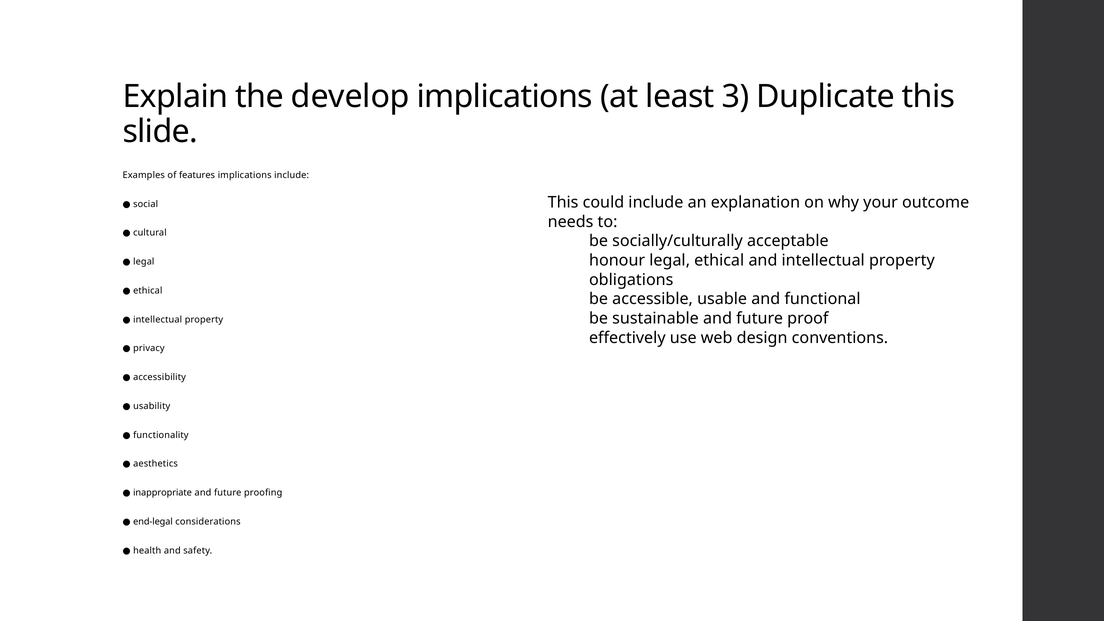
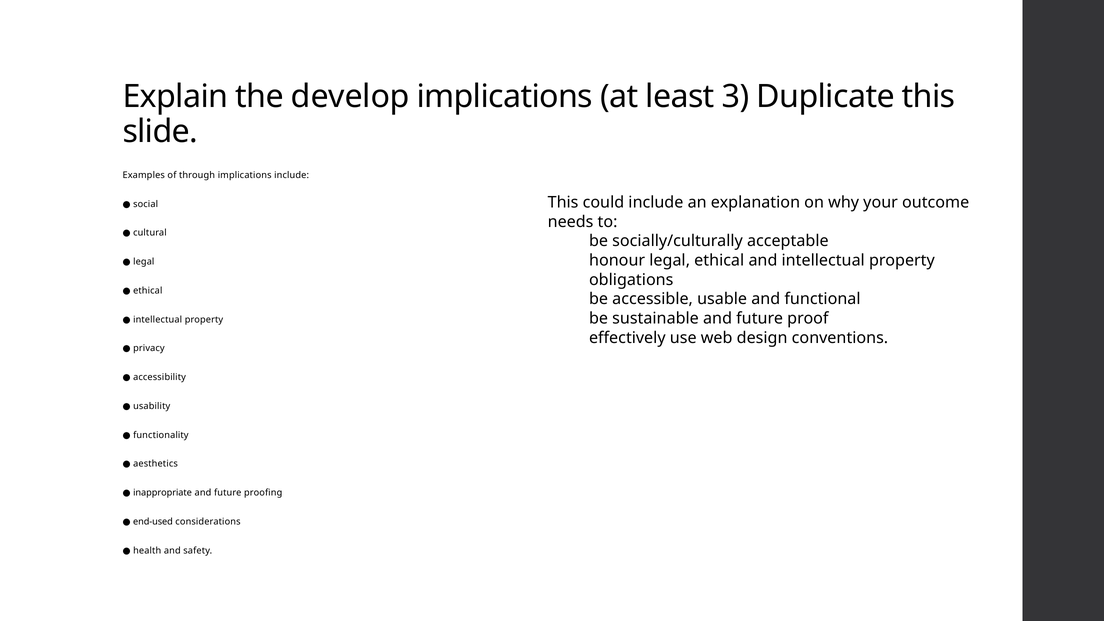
features: features -> through (197, 175)
end-legal: end-legal -> end-used (153, 522)
